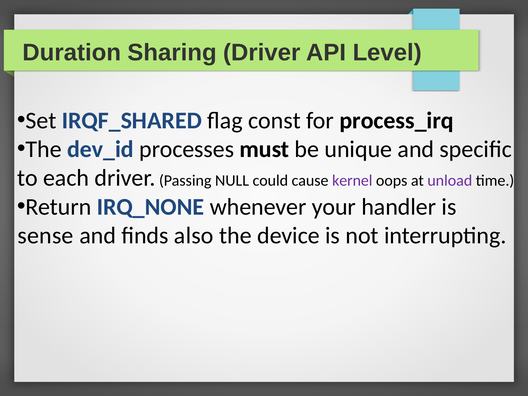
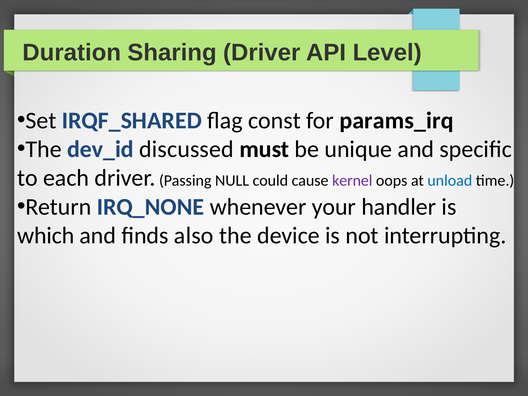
process_irq: process_irq -> params_irq (397, 121)
processes: processes -> discussed (187, 149)
unload colour: purple -> blue (450, 181)
sense: sense -> which (46, 236)
